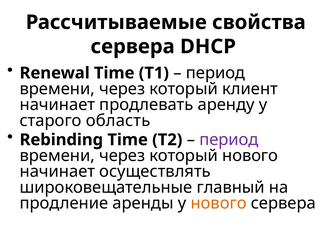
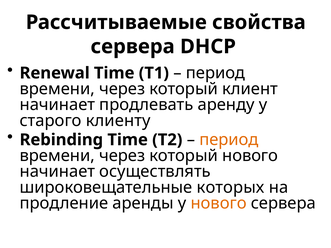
область: область -> клиенту (118, 121)
период colour: purple -> orange (229, 140)
главный: главный -> которых (231, 188)
